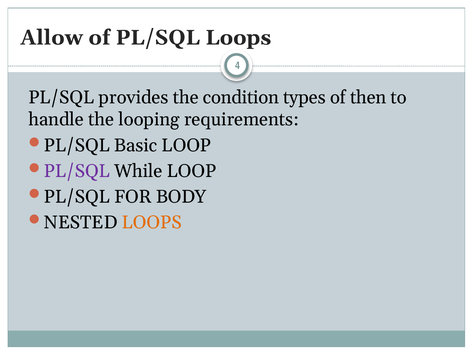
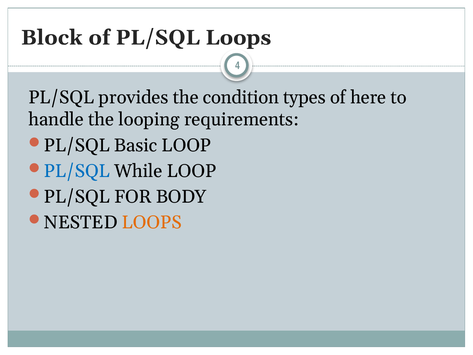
Allow: Allow -> Block (52, 38)
then: then -> here (368, 97)
PL/SQL colour: purple -> blue (77, 171)
